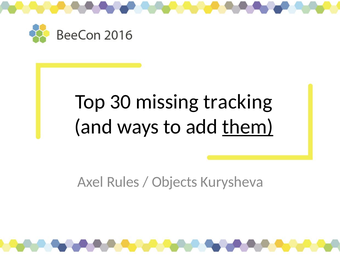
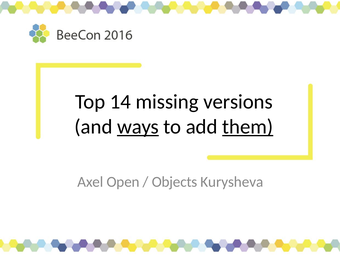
30: 30 -> 14 (120, 102)
tracking: tracking -> versions (238, 102)
ways underline: none -> present (138, 127)
Rules: Rules -> Open (123, 182)
